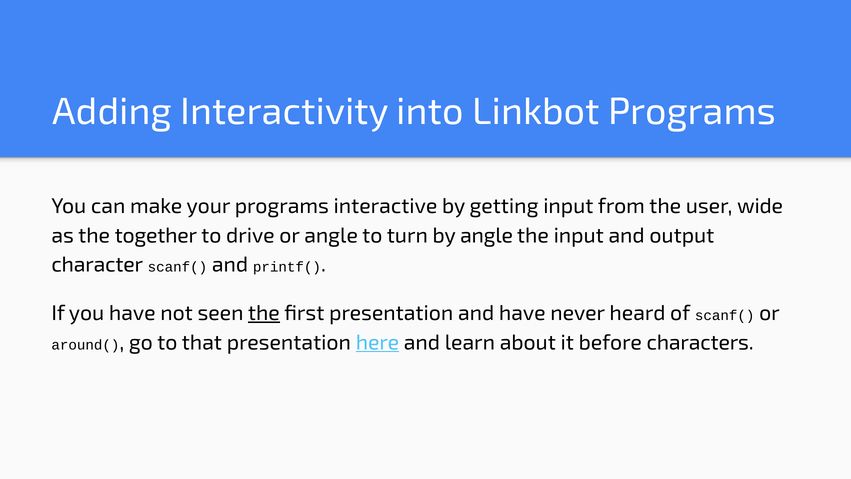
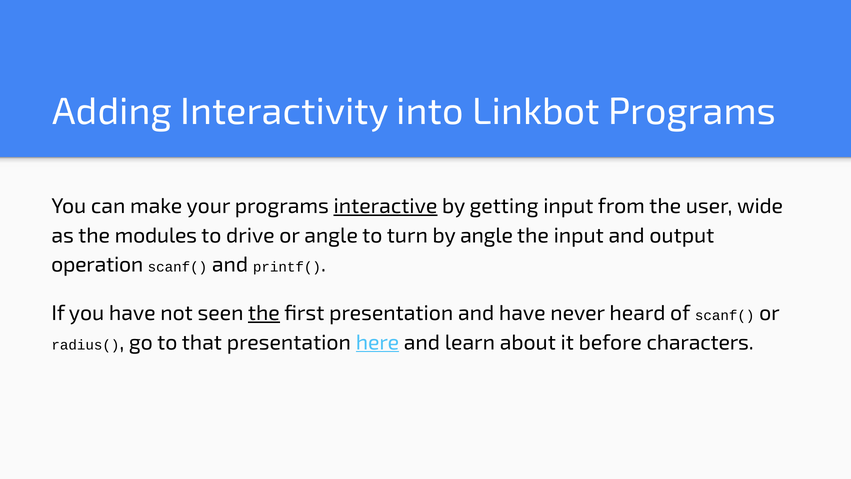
interactive underline: none -> present (385, 206)
together: together -> modules (156, 235)
character: character -> operation (97, 265)
around(: around( -> radius( (85, 345)
